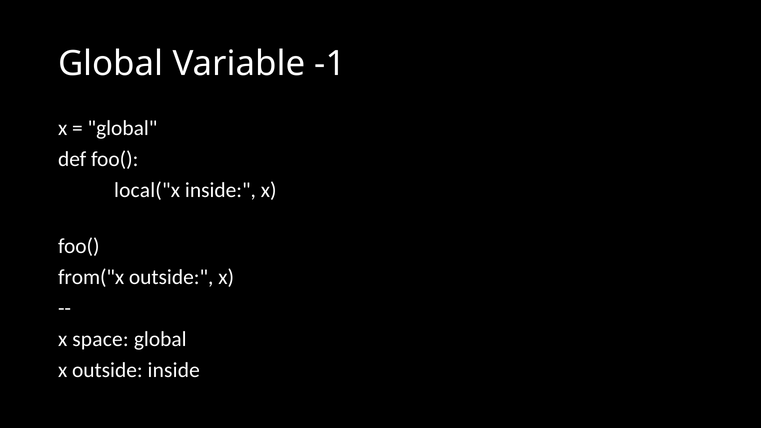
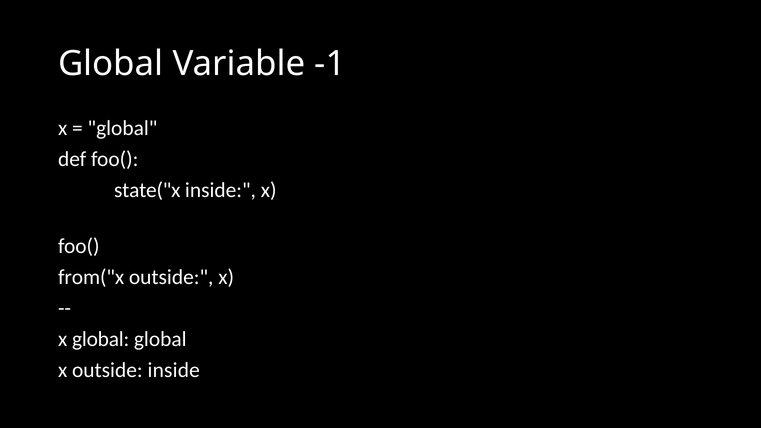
local("x: local("x -> state("x (147, 190)
x space: space -> global (101, 339)
